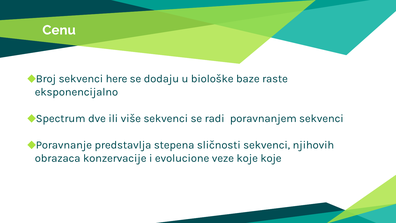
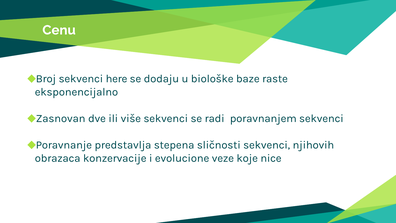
Spectrum: Spectrum -> Zasnovan (61, 118)
koje koje: koje -> nice (271, 158)
